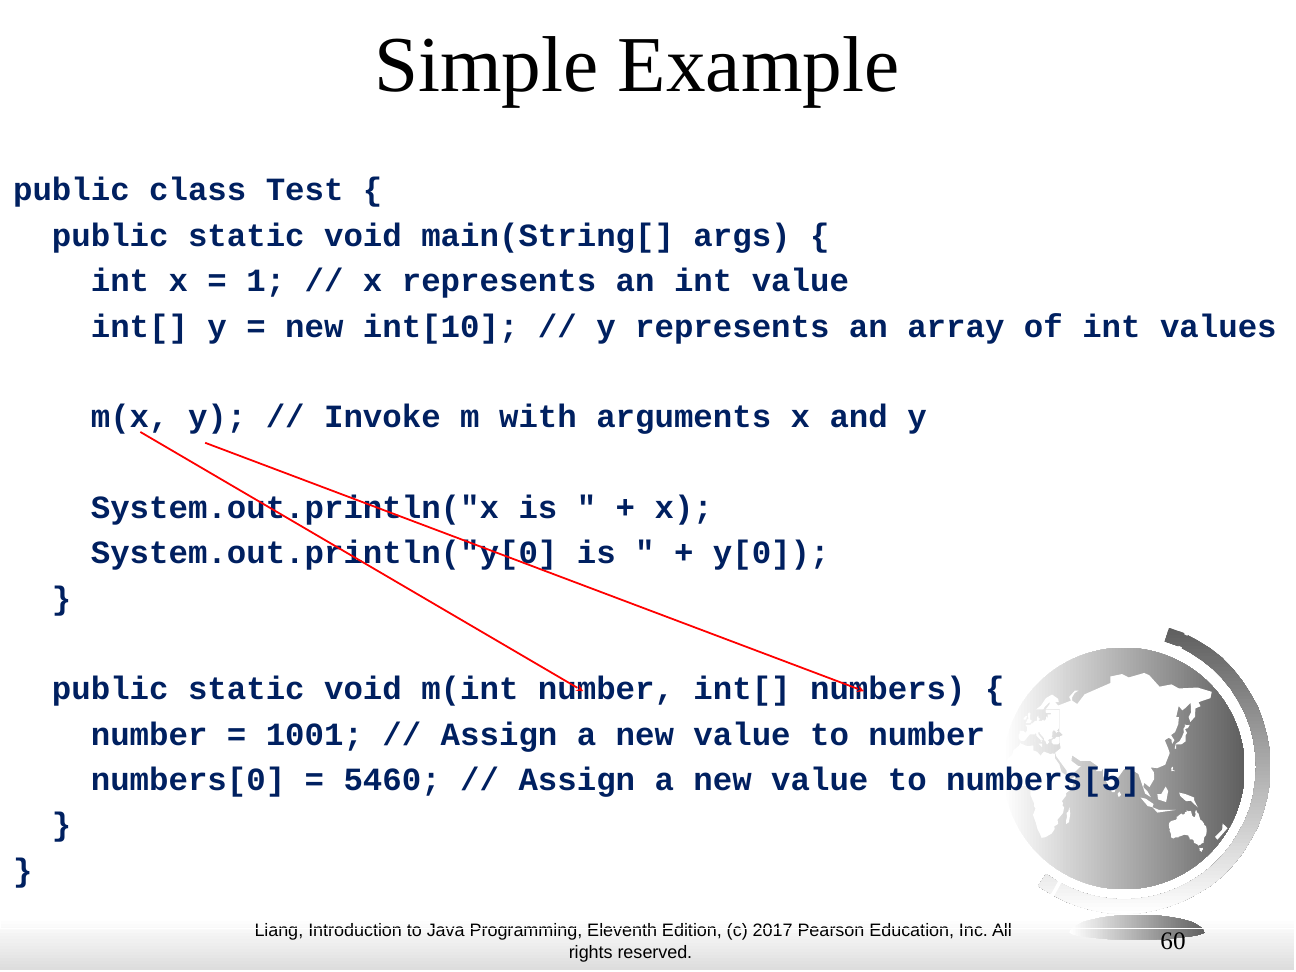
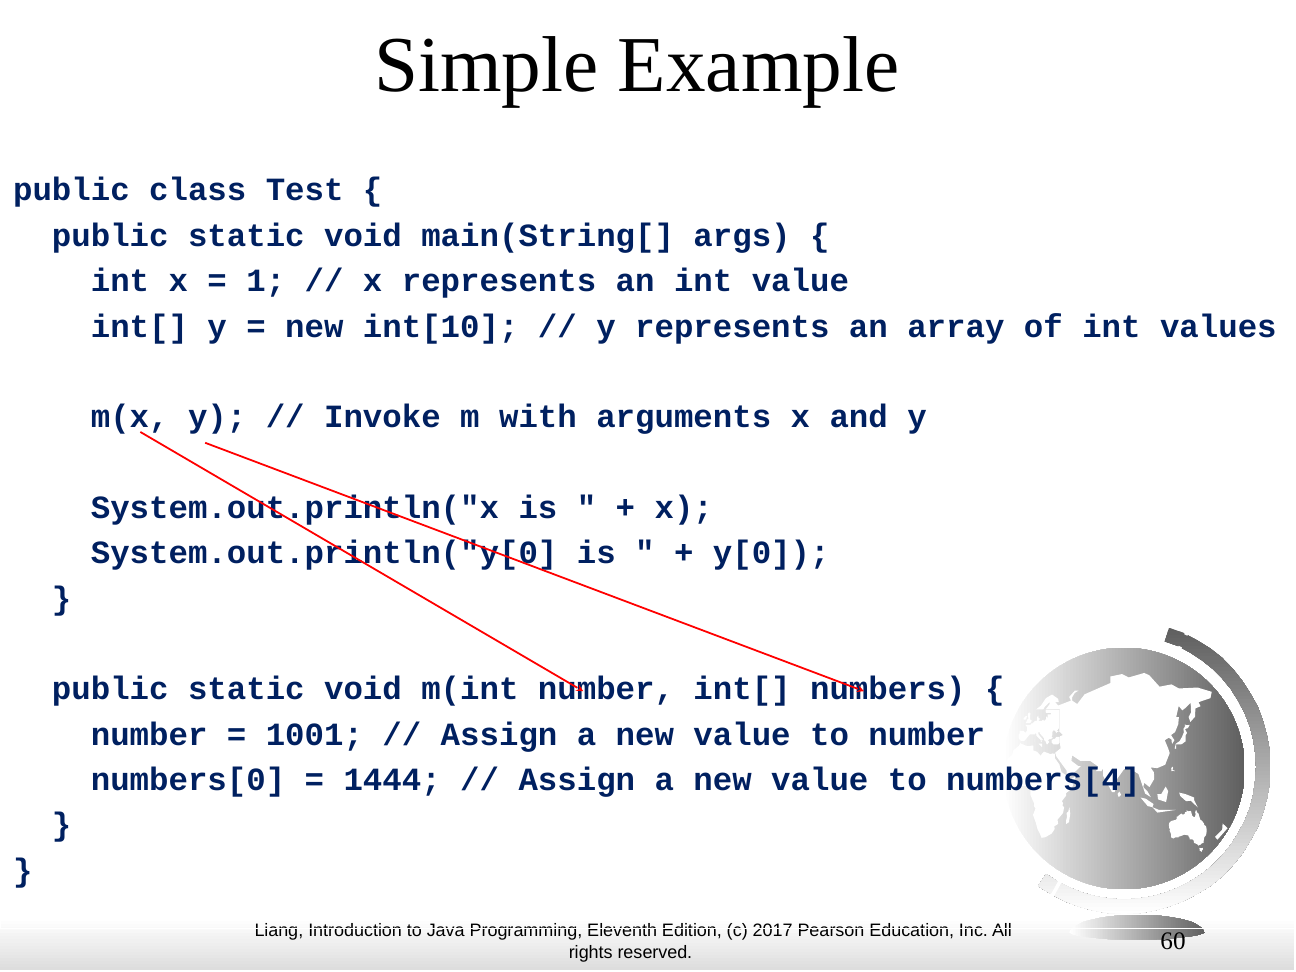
5460: 5460 -> 1444 (392, 780)
numbers[5: numbers[5 -> numbers[4 (1043, 780)
